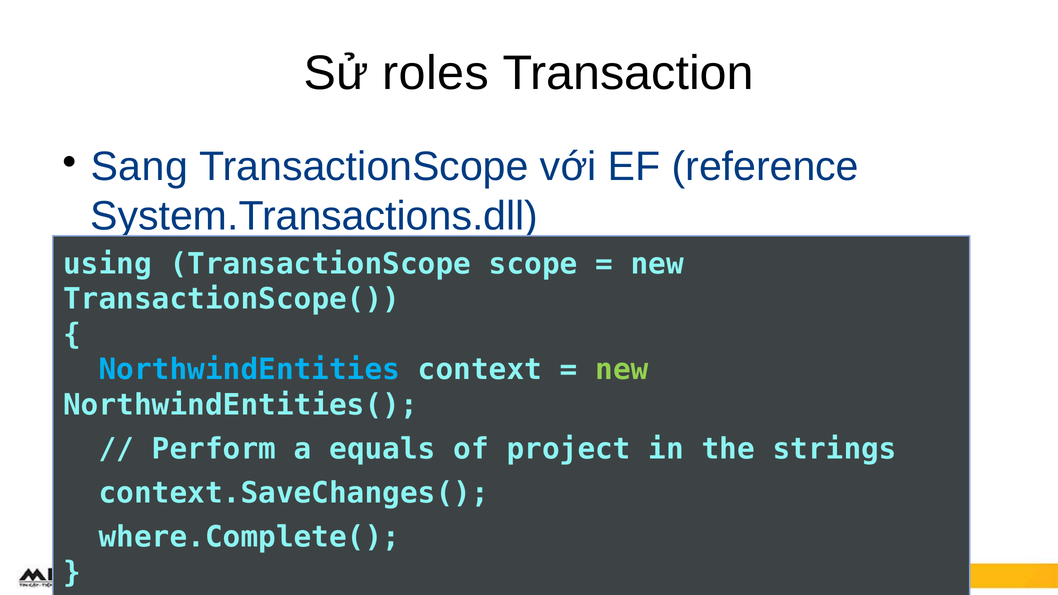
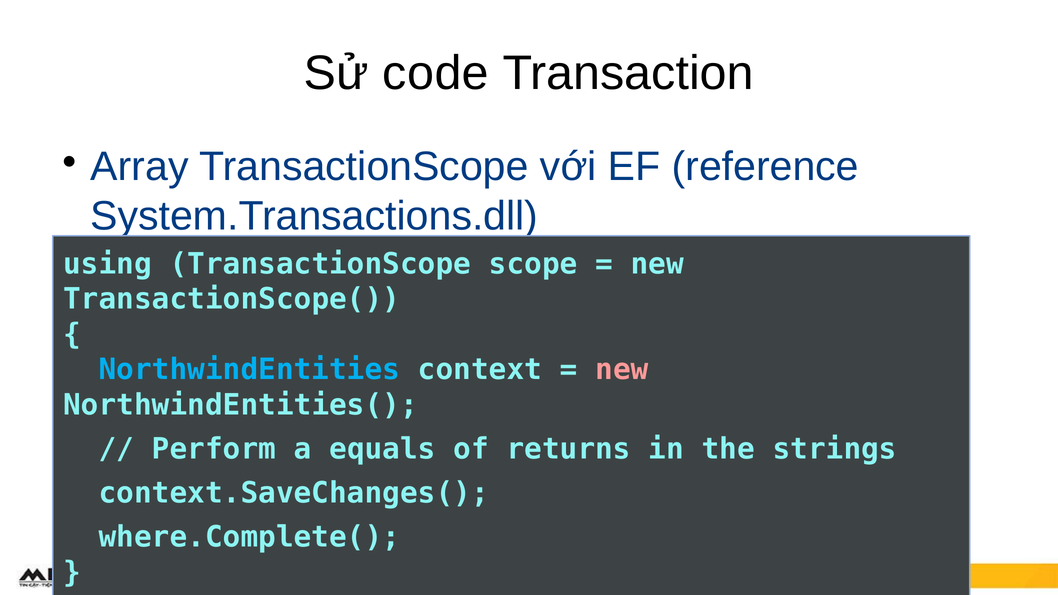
roles: roles -> code (436, 73)
Sang: Sang -> Array (139, 167)
new colour: light green -> pink (622, 370)
project: project -> returns (569, 449)
